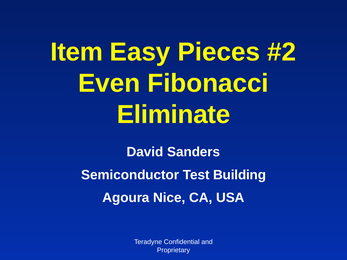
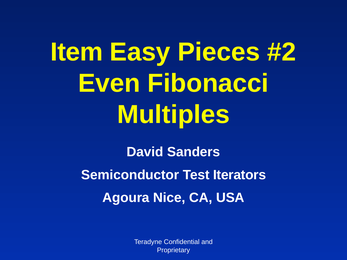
Eliminate: Eliminate -> Multiples (173, 115)
Building: Building -> Iterators (240, 175)
